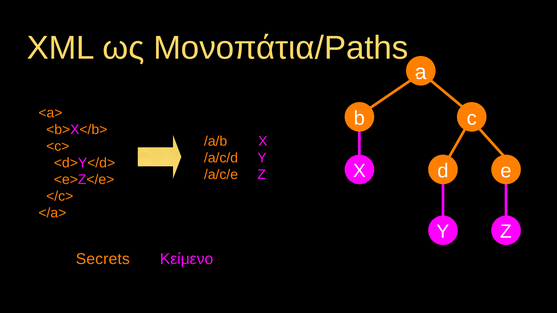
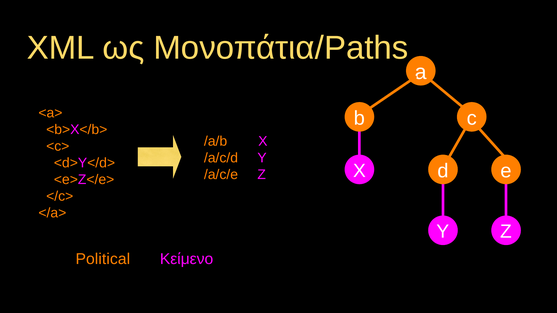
Secrets: Secrets -> Political (103, 259)
